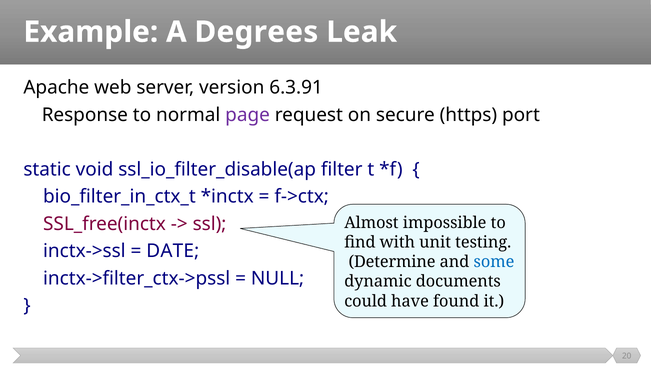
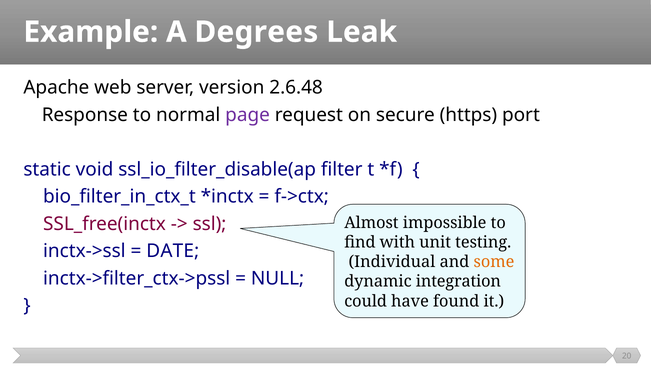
6.3.91: 6.3.91 -> 2.6.48 (296, 88)
Determine: Determine -> Individual (392, 262)
some colour: blue -> orange (494, 262)
documents: documents -> integration (458, 282)
